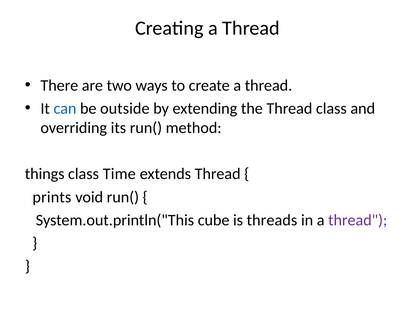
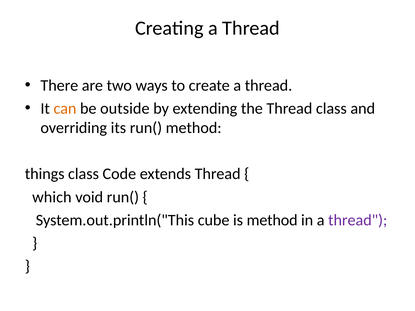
can colour: blue -> orange (65, 109)
Time: Time -> Code (119, 174)
prints: prints -> which (52, 197)
is threads: threads -> method (272, 220)
